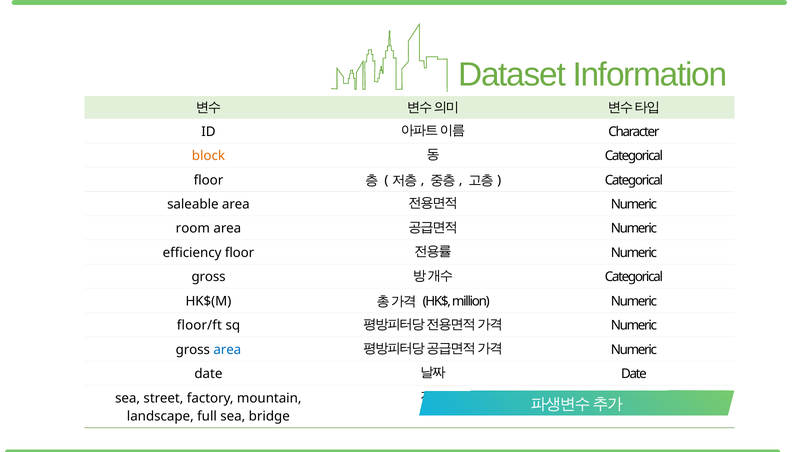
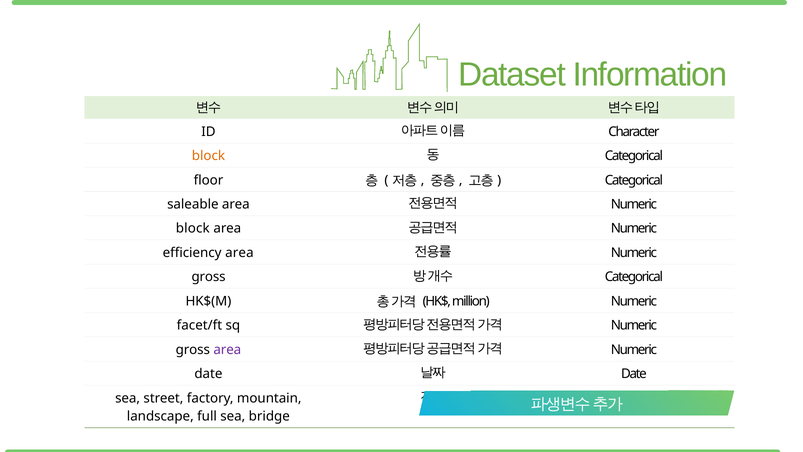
room: room -> block (193, 228)
efficiency floor: floor -> area (239, 253)
floor/ft: floor/ft -> facet/ft (199, 325)
area colour: blue -> purple (227, 349)
